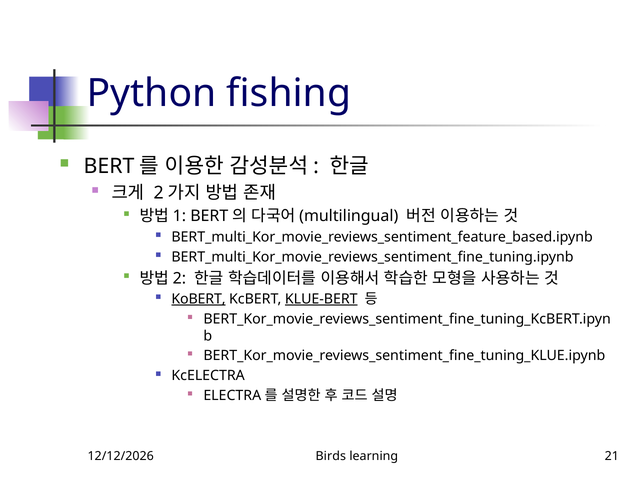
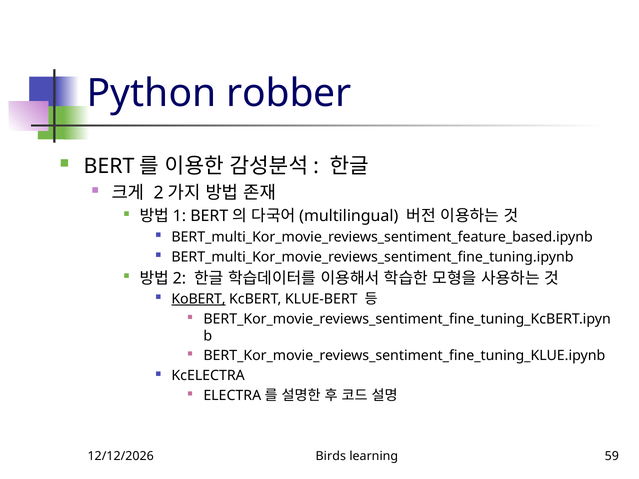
fishing: fishing -> robber (289, 93)
KLUE-BERT underline: present -> none (321, 299)
21: 21 -> 59 (612, 456)
